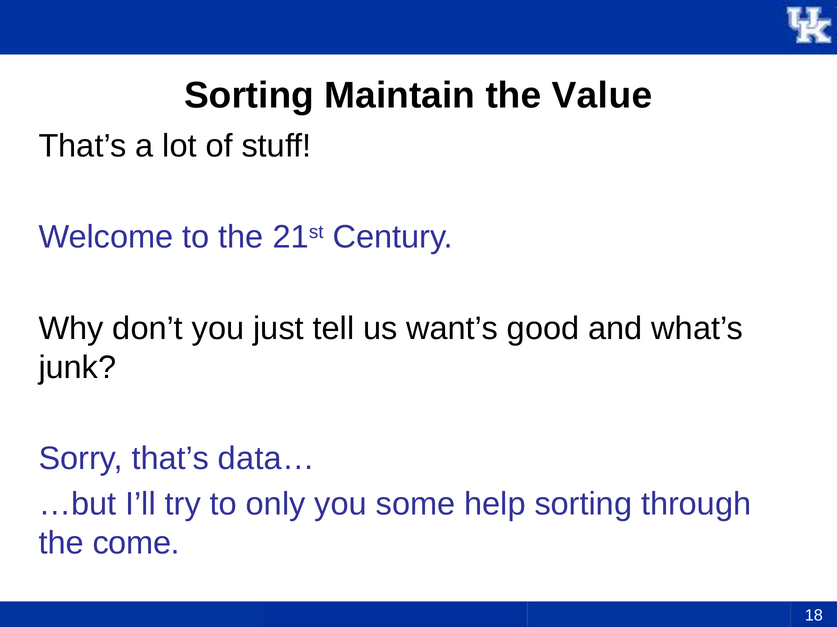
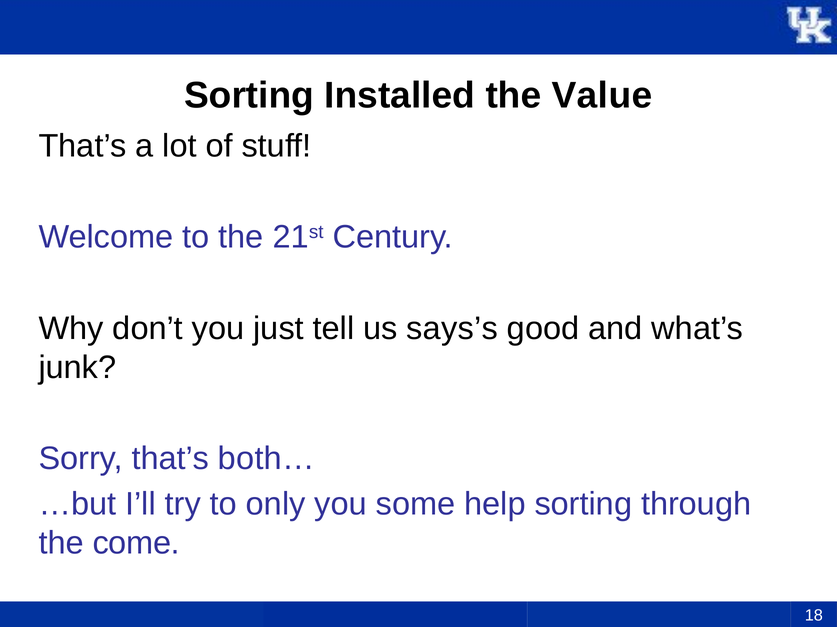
Maintain: Maintain -> Installed (400, 96)
want’s: want’s -> says’s (452, 329)
data…: data… -> both… (266, 459)
